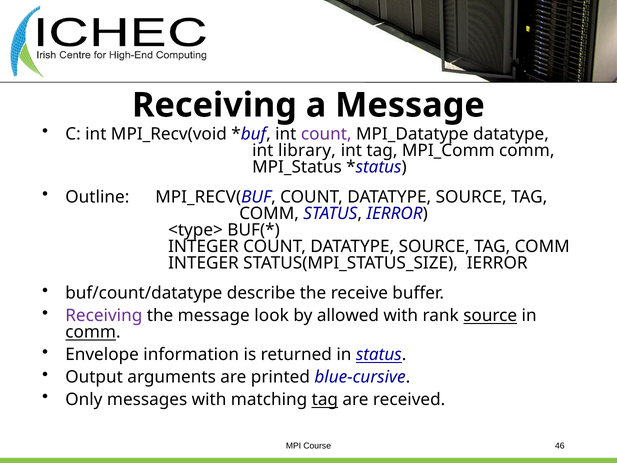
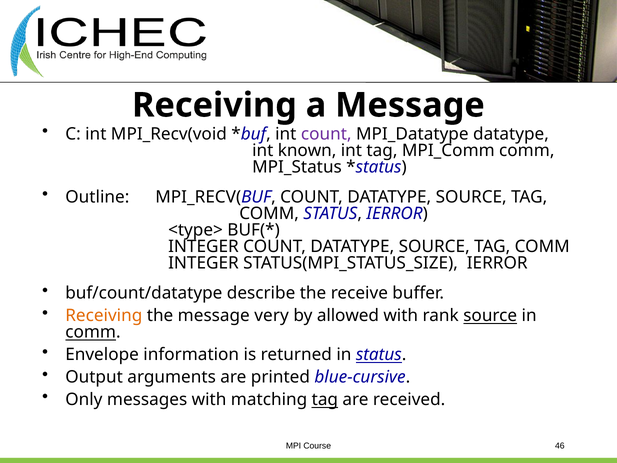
library: library -> known (307, 150)
Receiving colour: purple -> orange (104, 316)
look: look -> very (272, 316)
